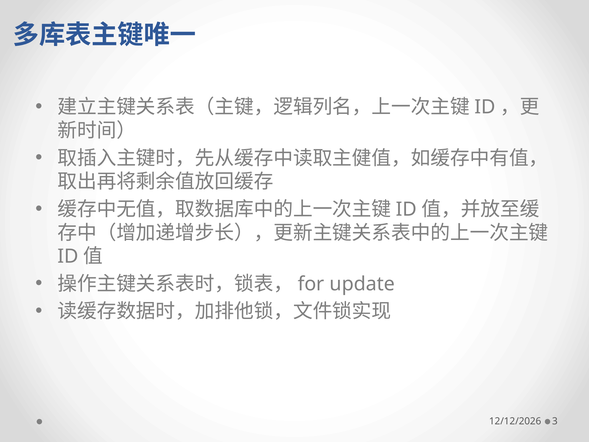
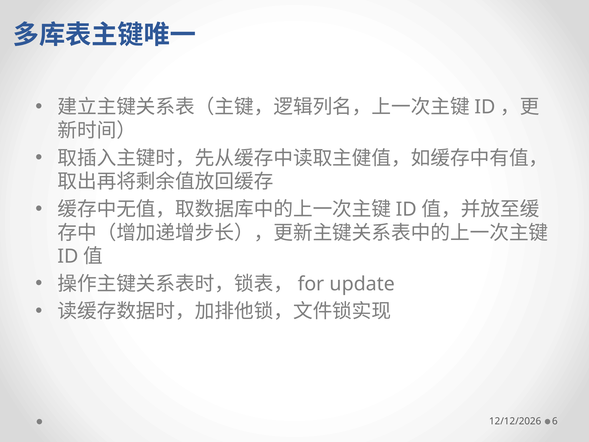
3: 3 -> 6 (555, 421)
